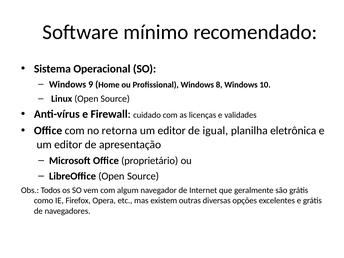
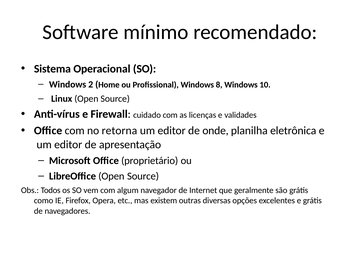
9: 9 -> 2 (91, 84)
igual: igual -> onde (215, 131)
